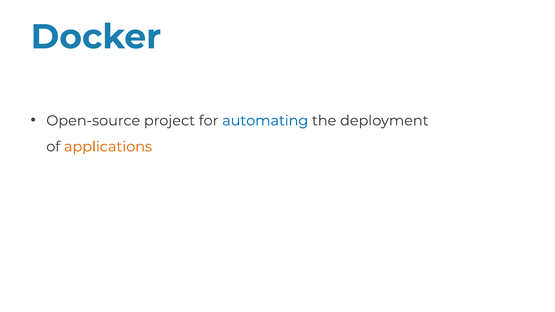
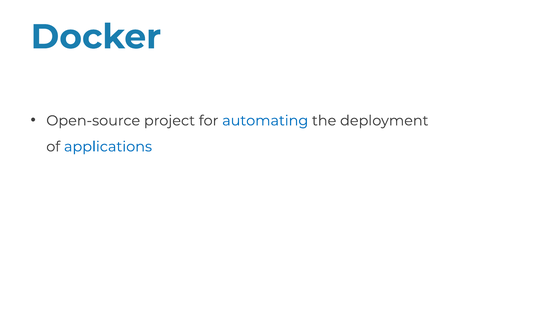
applications colour: orange -> blue (108, 147)
